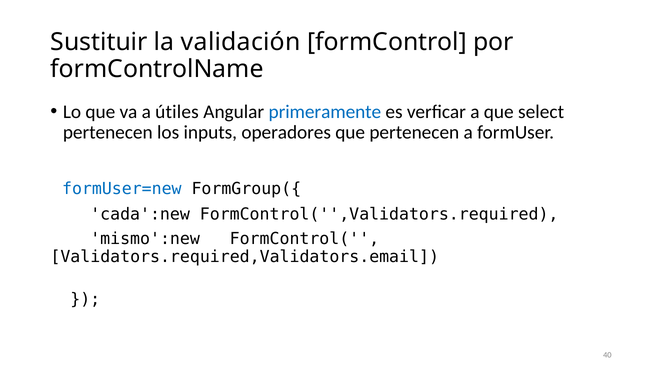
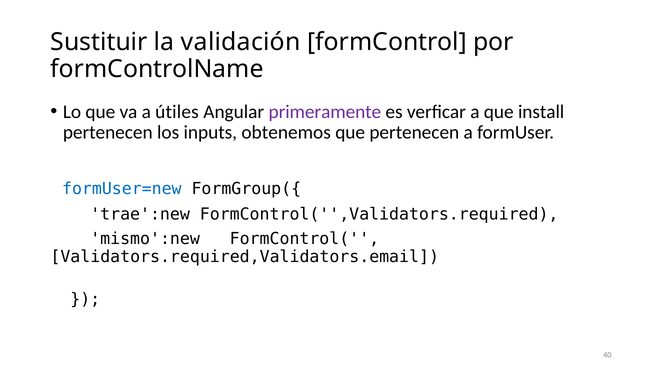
primeramente colour: blue -> purple (325, 112)
select: select -> install (541, 112)
operadores: operadores -> obtenemos (286, 133)
cada':new: cada':new -> trae':new (140, 214)
